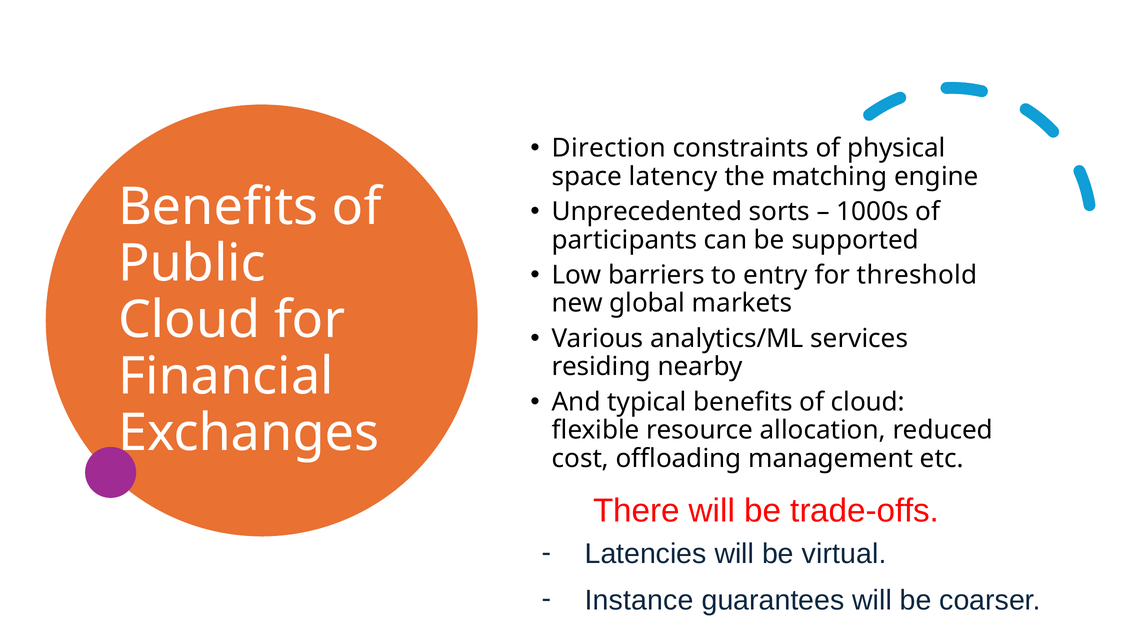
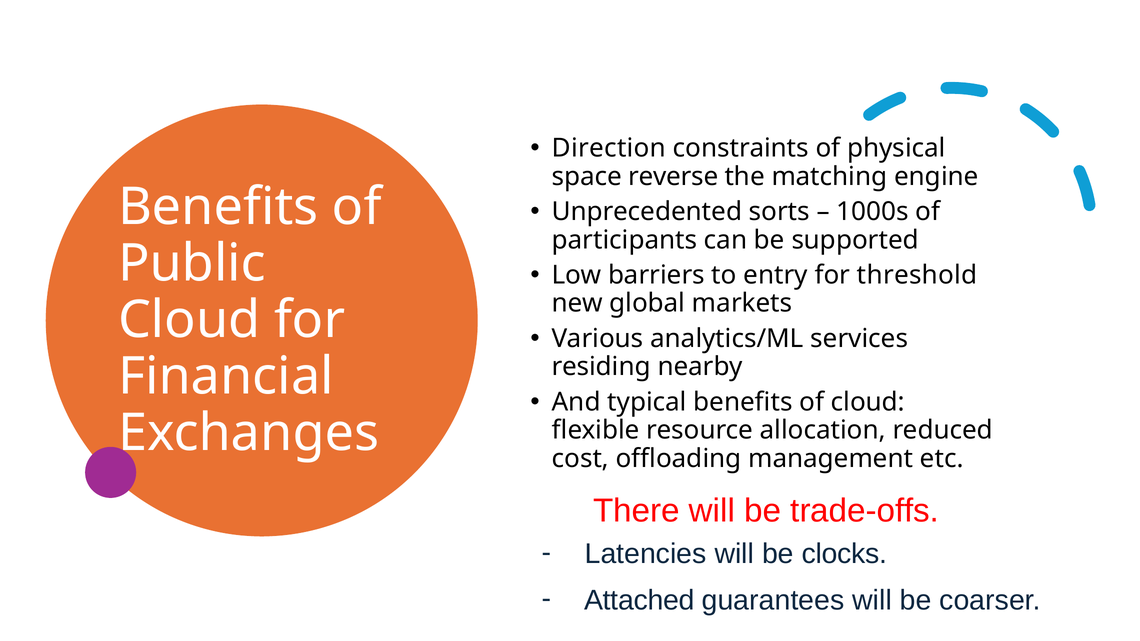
latency: latency -> reverse (673, 177)
virtual: virtual -> clocks (844, 554)
Instance: Instance -> Attached (639, 600)
